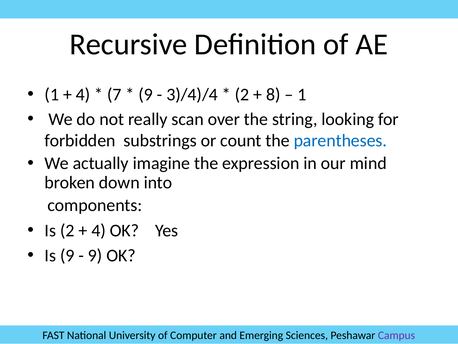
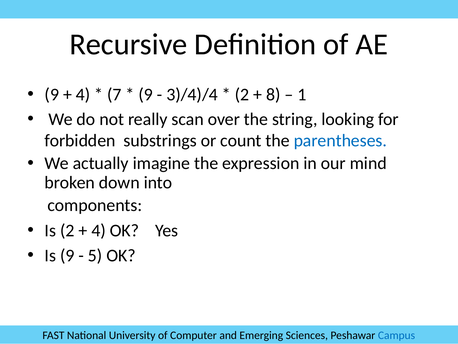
1: 1 -> 9 (52, 94)
9: 9 -> 5 (95, 255)
Campus colour: purple -> blue (397, 335)
